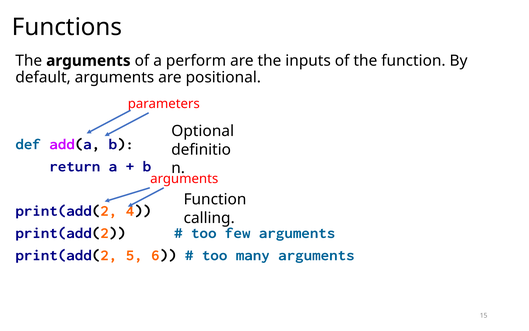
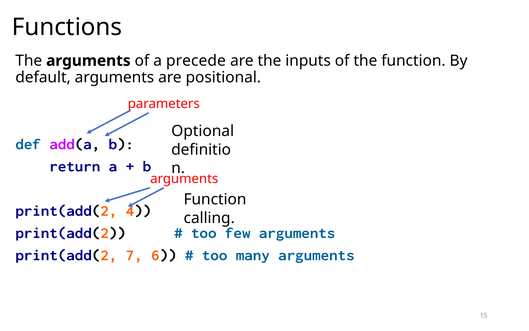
perform: perform -> precede (196, 61)
5: 5 -> 7 (134, 255)
